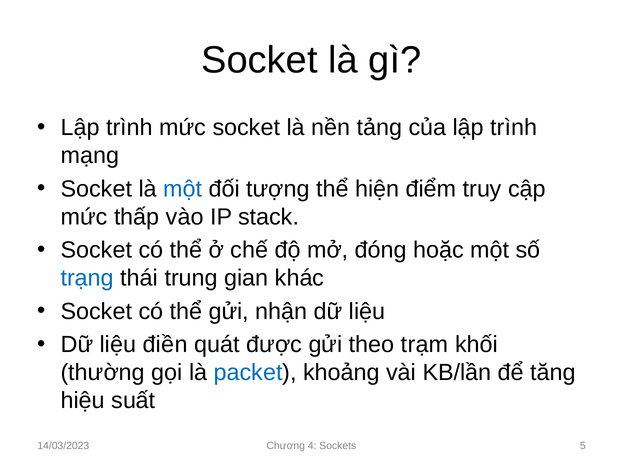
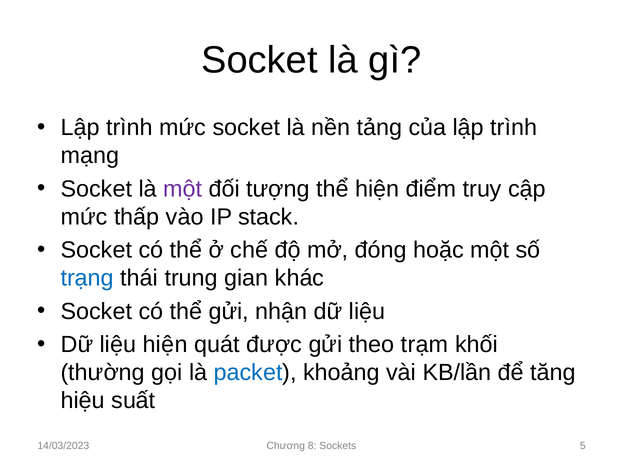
một colour: blue -> purple (183, 189)
liệu điền: điền -> hiện (165, 345)
4: 4 -> 8 (312, 446)
